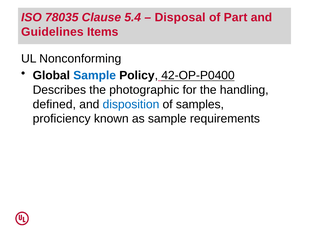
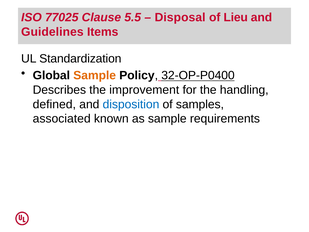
78035: 78035 -> 77025 (62, 17)
5.4: 5.4 -> 5.5 (133, 17)
Part: Part -> Lieu (236, 17)
Nonconforming: Nonconforming -> Standardization (80, 59)
Sample colour: blue -> orange (95, 75)
42-OP-P0400: 42-OP-P0400 -> 32-OP-P0400 (198, 75)
photographic: photographic -> improvement (144, 90)
proficiency: proficiency -> associated (62, 119)
